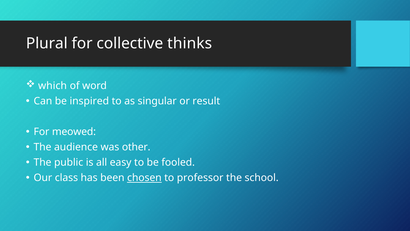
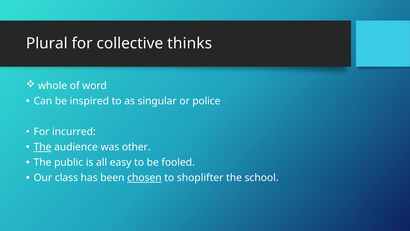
which: which -> whole (53, 86)
result: result -> police (206, 101)
meowed: meowed -> incurred (74, 132)
The underline: none -> present (43, 147)
professor: professor -> shoplifter (200, 178)
